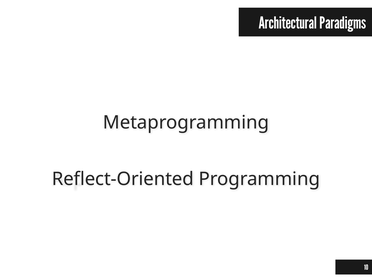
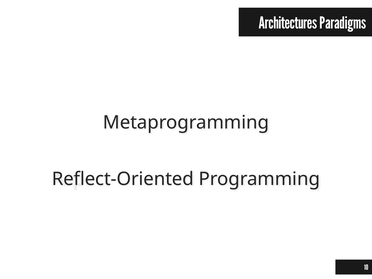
Architectural: Architectural -> Architectures (288, 23)
